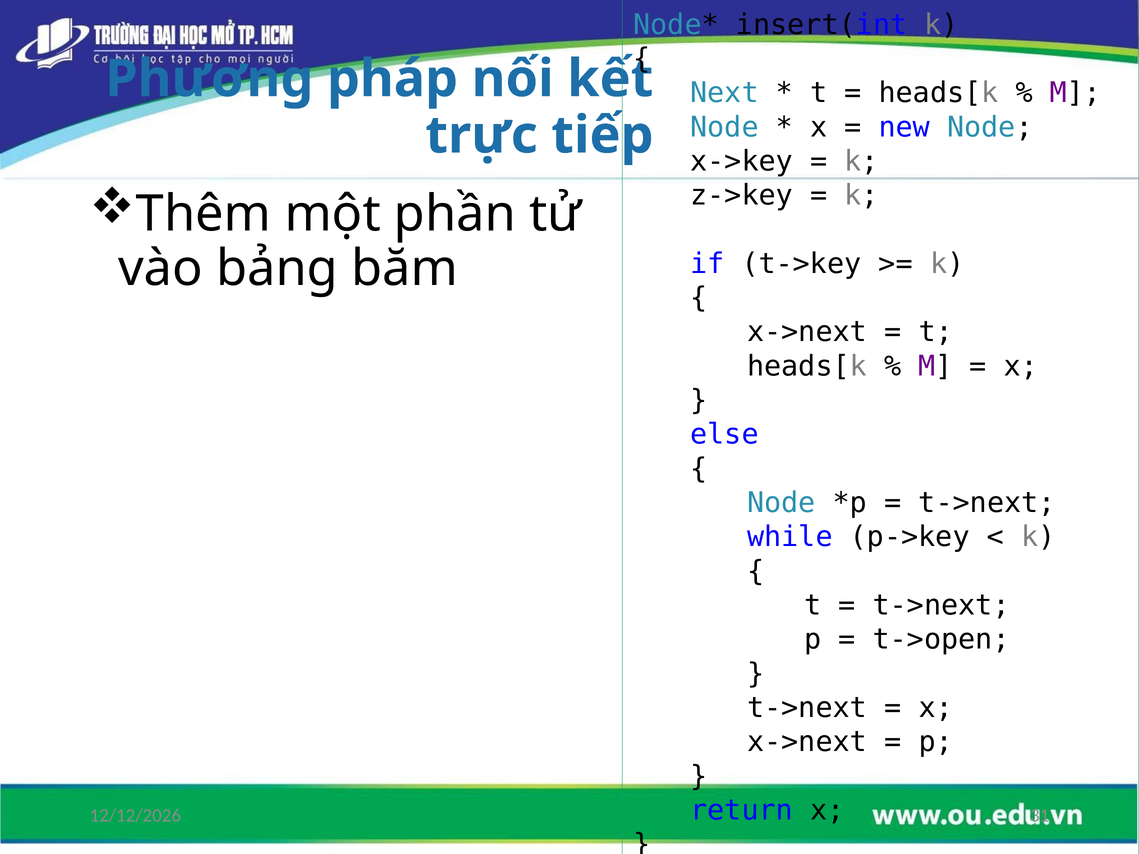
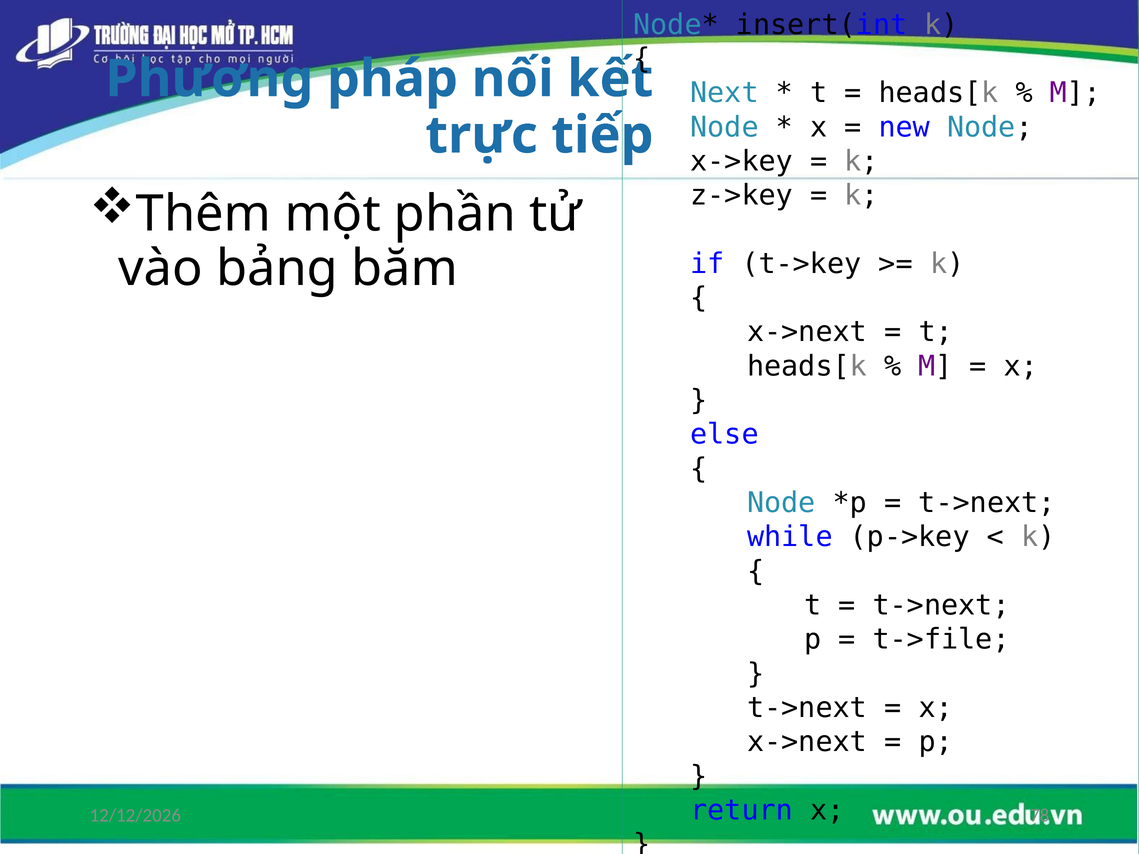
t->open: t->open -> t->file (941, 640)
31: 31 -> 78 (1040, 816)
